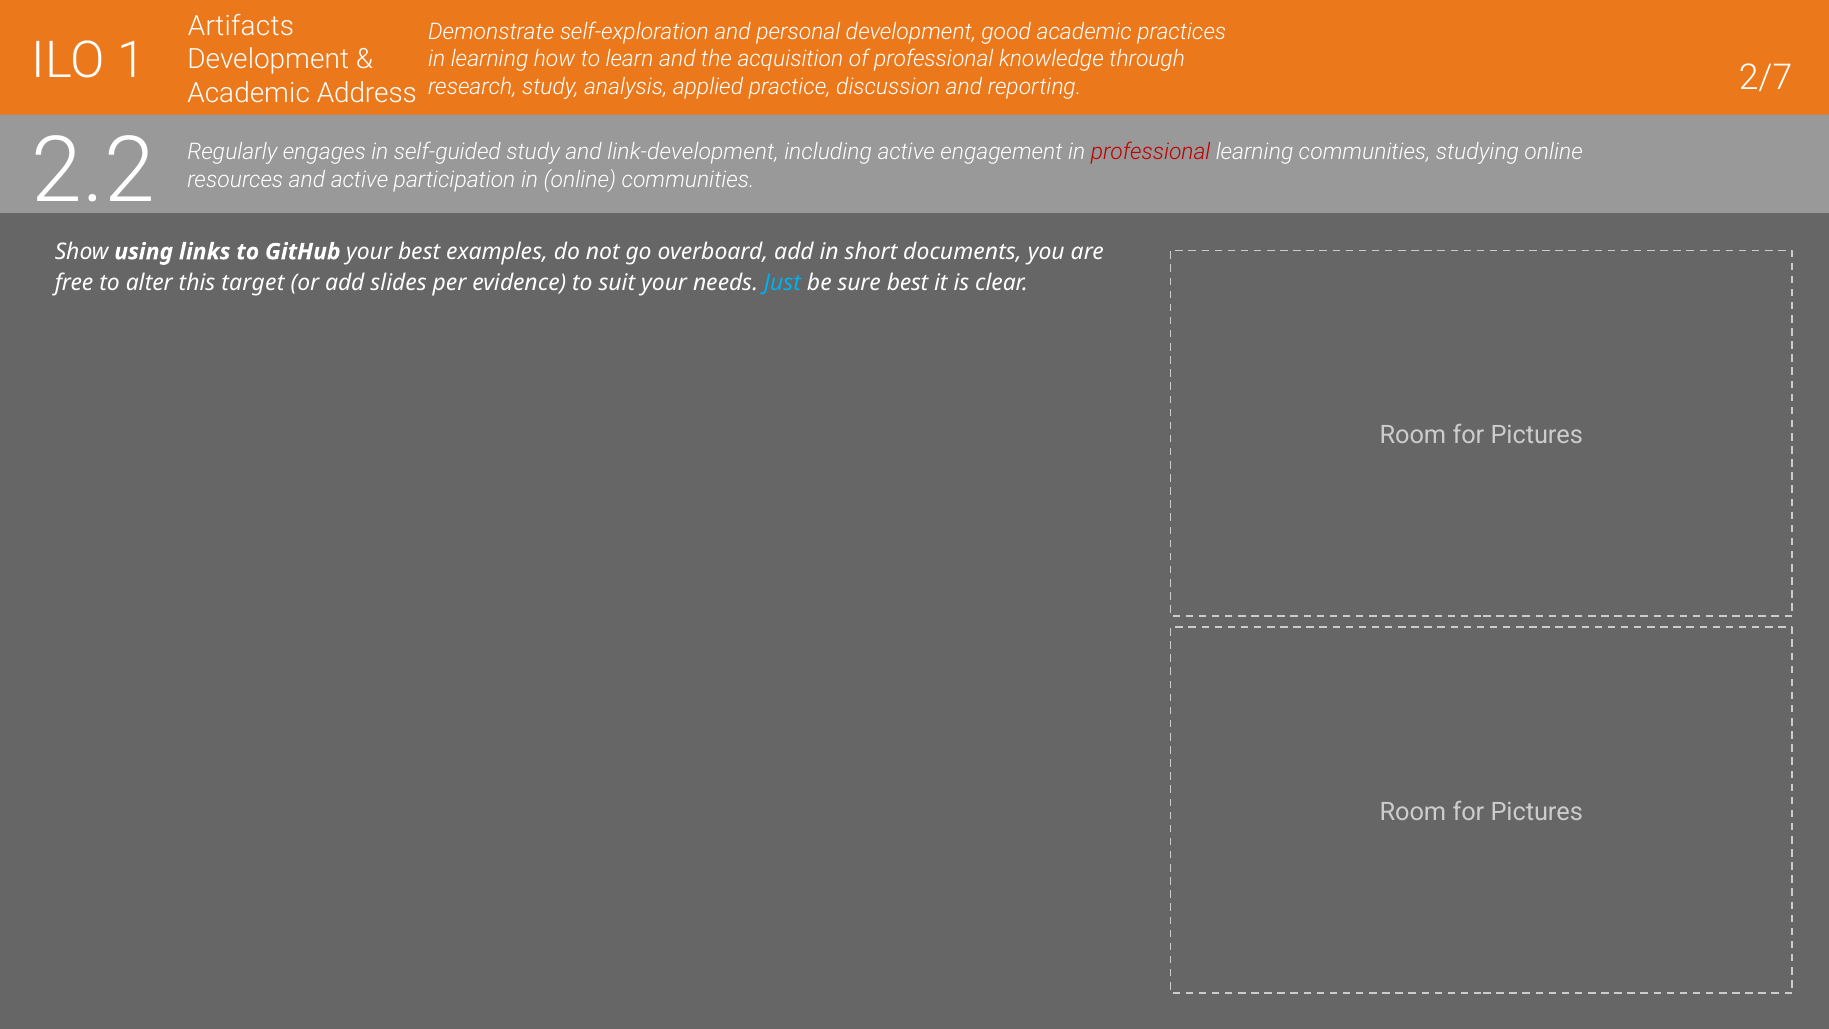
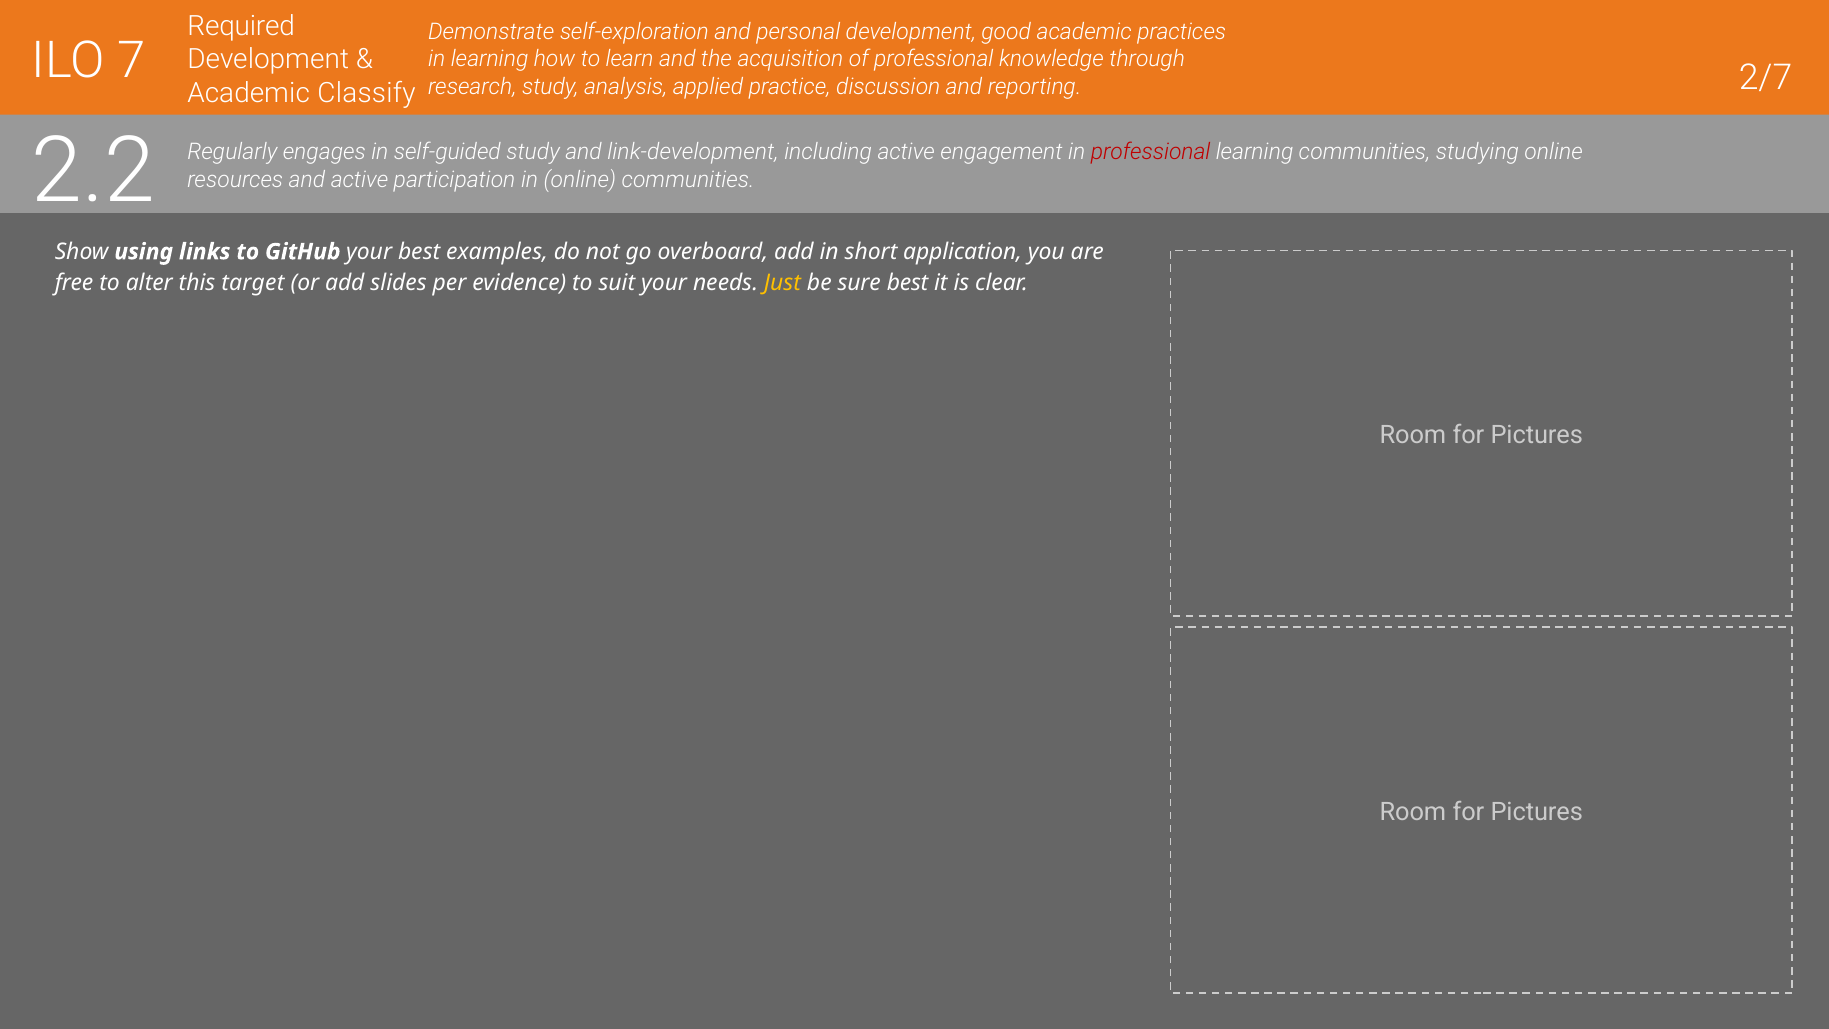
Artifacts: Artifacts -> Required (241, 26)
1: 1 -> 7 (132, 61)
Address: Address -> Classify (367, 93)
documents: documents -> application (963, 252)
Just colour: light blue -> yellow (782, 283)
